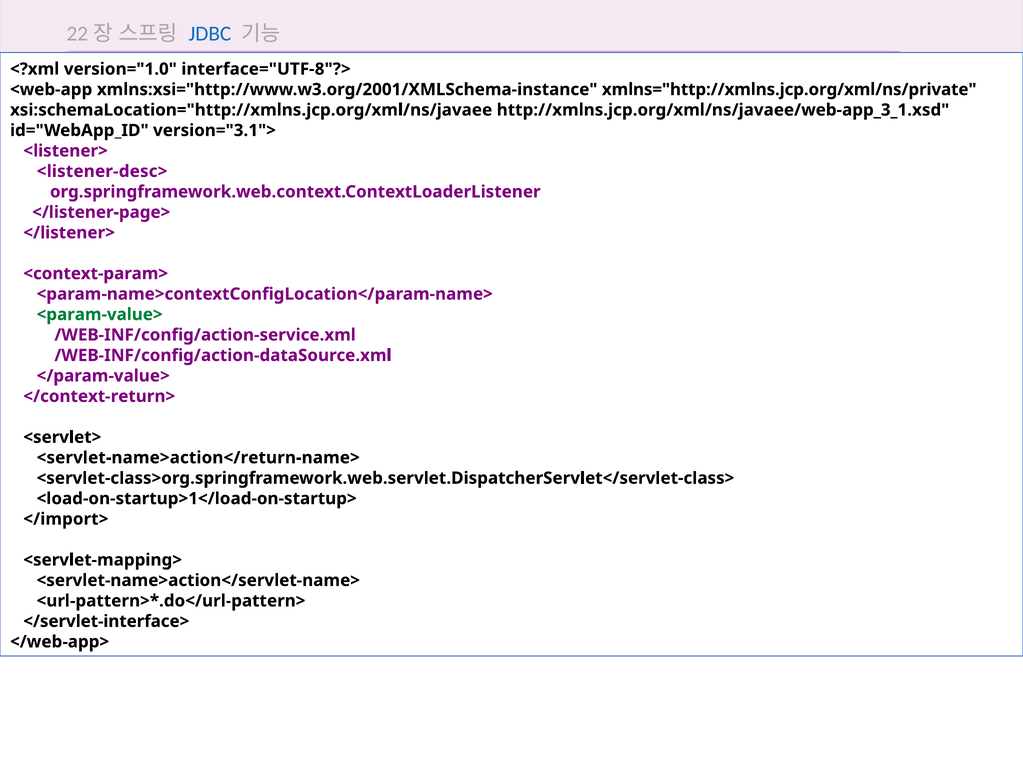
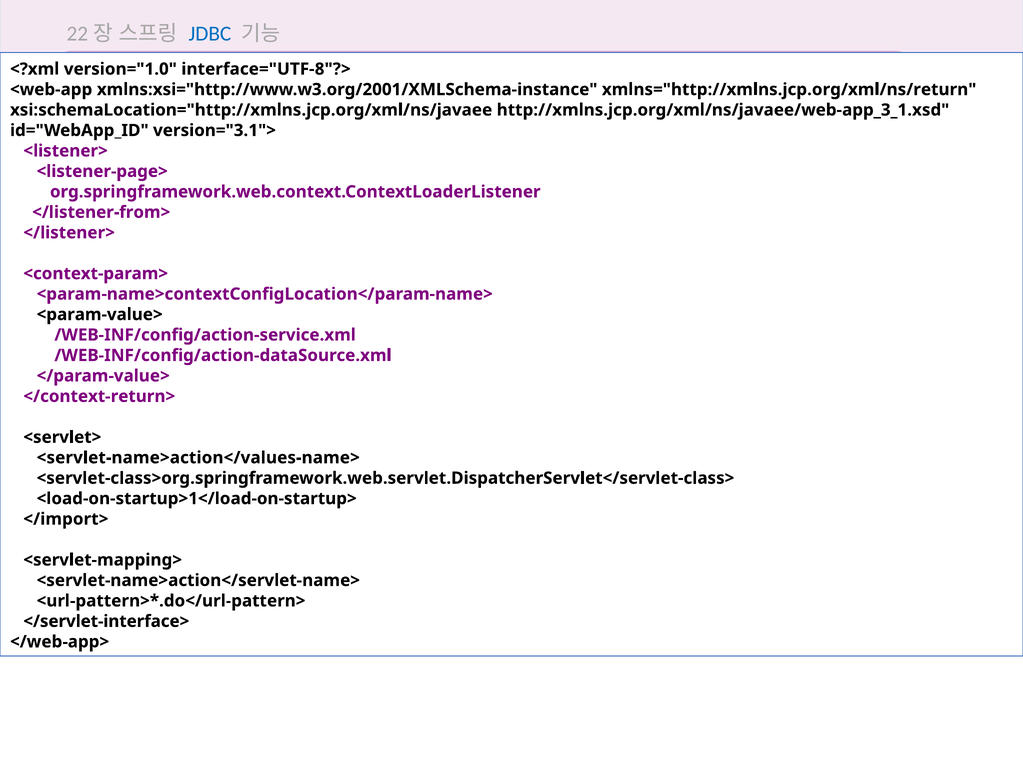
xmlns="http://xmlns.jcp.org/xml/ns/private: xmlns="http://xmlns.jcp.org/xml/ns/private -> xmlns="http://xmlns.jcp.org/xml/ns/return (789, 90)
<listener-desc>: <listener-desc> -> <listener-page> (102, 171)
</listener-page>: </listener-page> -> </listener-from> (101, 212)
<param-value> colour: green -> black (100, 315)
<servlet-name>action</return-name>: <servlet-name>action</return-name> -> <servlet-name>action</values-name> (198, 458)
